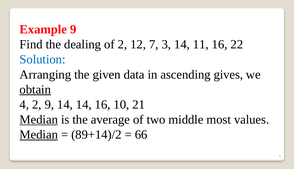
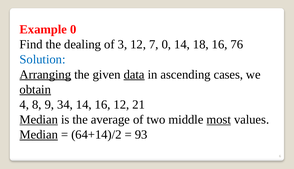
Example 9: 9 -> 0 (73, 30)
of 2: 2 -> 3 (122, 45)
7 3: 3 -> 0 (166, 45)
11: 11 -> 18 (201, 45)
22: 22 -> 76 (237, 45)
Arranging underline: none -> present (45, 75)
data underline: none -> present (134, 75)
gives: gives -> cases (228, 75)
4 2: 2 -> 8 (37, 105)
9 14: 14 -> 34 (65, 105)
16 10: 10 -> 12 (121, 105)
most underline: none -> present (219, 120)
89+14)/2: 89+14)/2 -> 64+14)/2 (96, 135)
66: 66 -> 93 (141, 135)
